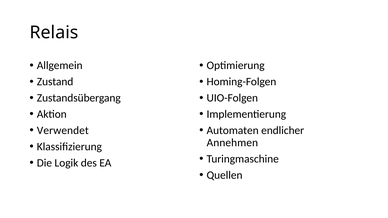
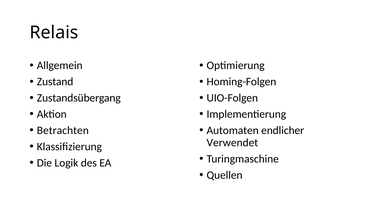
Verwendet: Verwendet -> Betrachten (63, 131)
Annehmen: Annehmen -> Verwendet (232, 143)
